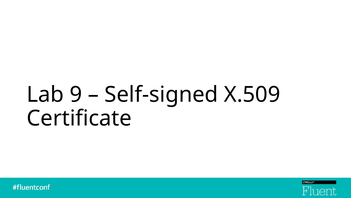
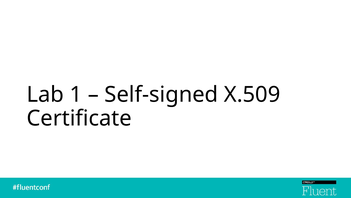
9: 9 -> 1 (76, 94)
